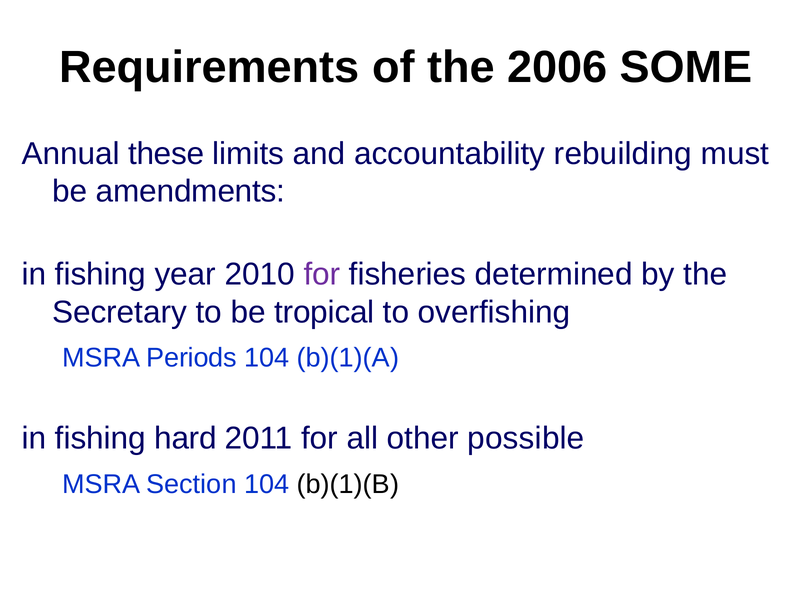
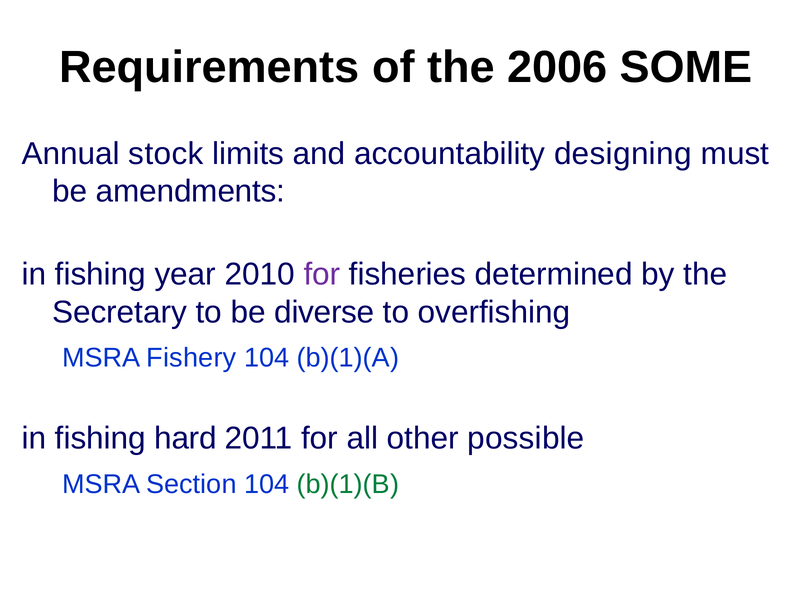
these: these -> stock (166, 154)
rebuilding: rebuilding -> designing (623, 154)
tropical: tropical -> diverse (324, 312)
Periods: Periods -> Fishery (191, 358)
b)(1)(B colour: black -> green (348, 484)
